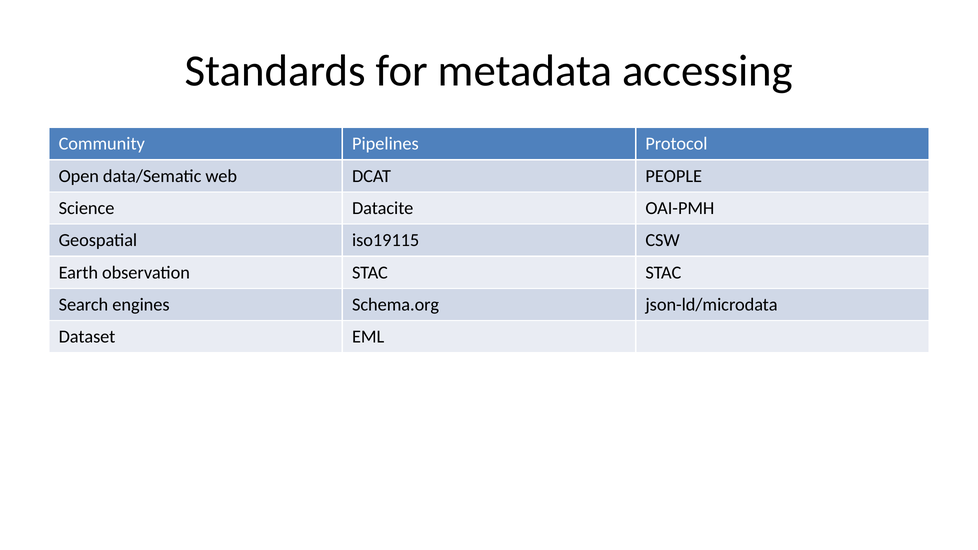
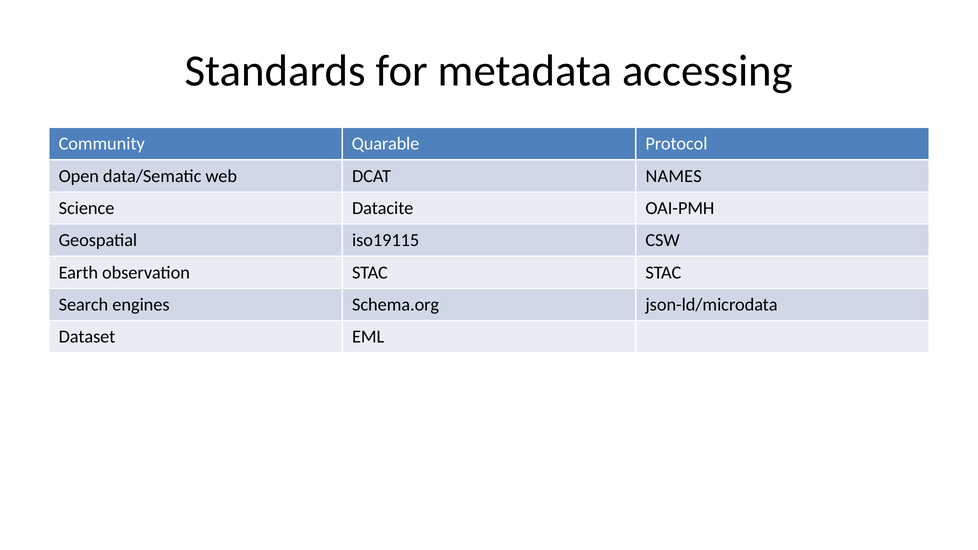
Pipelines: Pipelines -> Quarable (385, 144)
PEOPLE: PEOPLE -> NAMES (674, 176)
